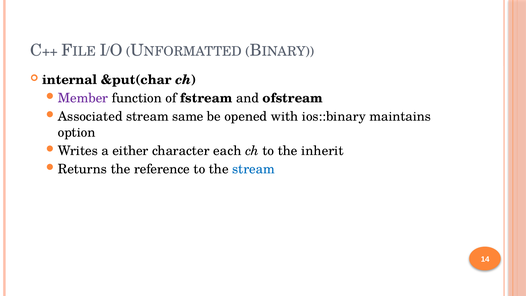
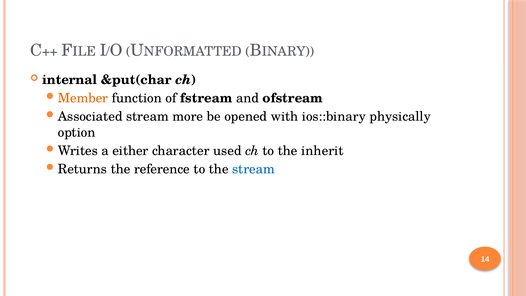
Member colour: purple -> orange (83, 98)
same: same -> more (188, 117)
maintains: maintains -> physically (400, 117)
each: each -> used (227, 151)
